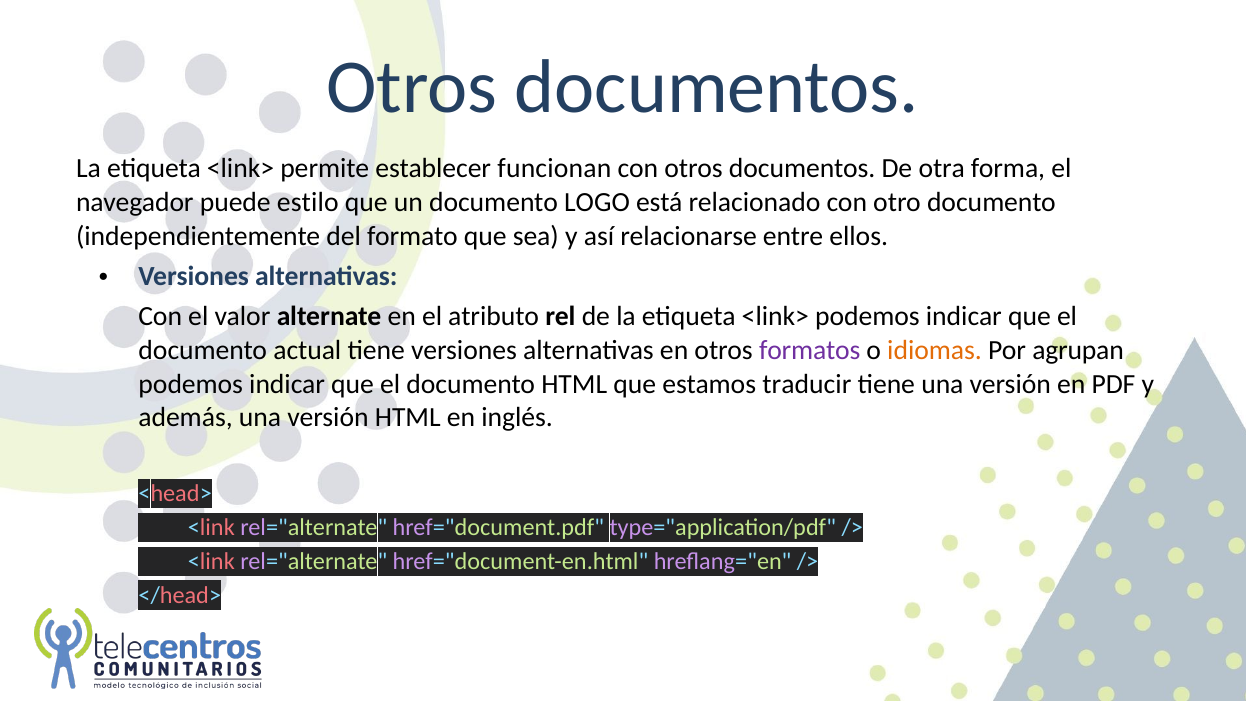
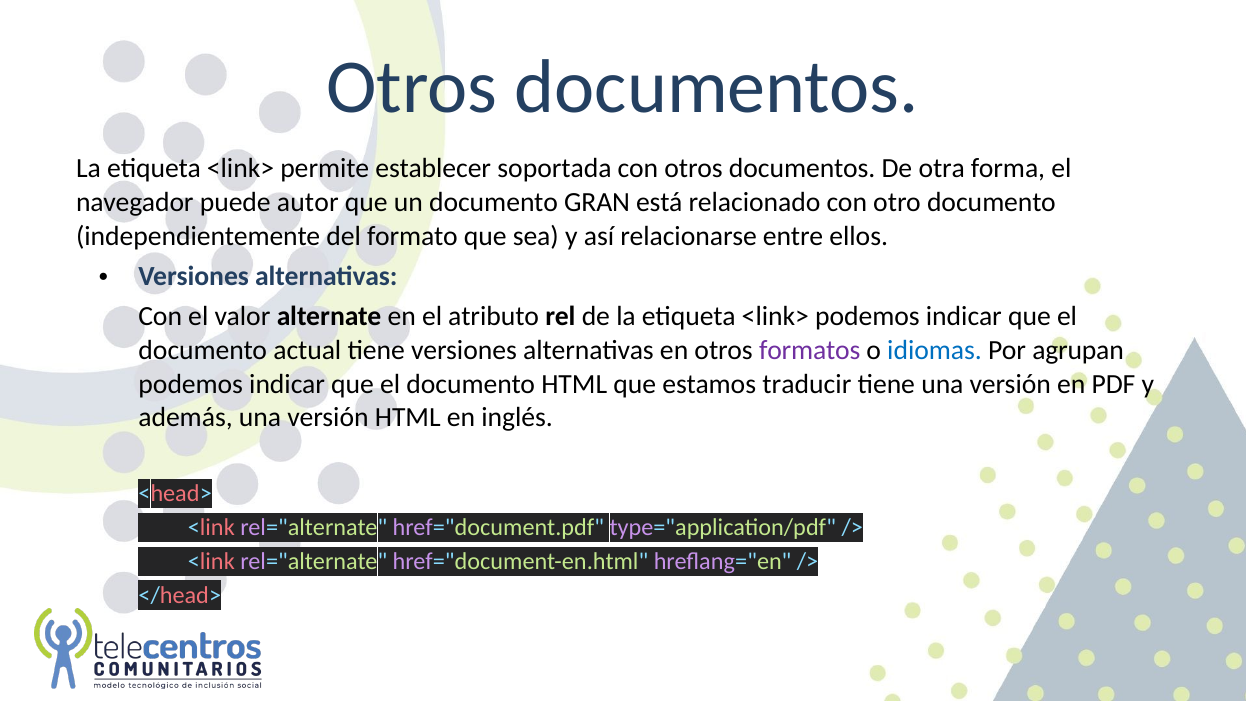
funcionan: funcionan -> soportada (554, 168)
estilo: estilo -> autor (308, 202)
LOGO: LOGO -> GRAN (597, 202)
idiomas colour: orange -> blue (935, 350)
